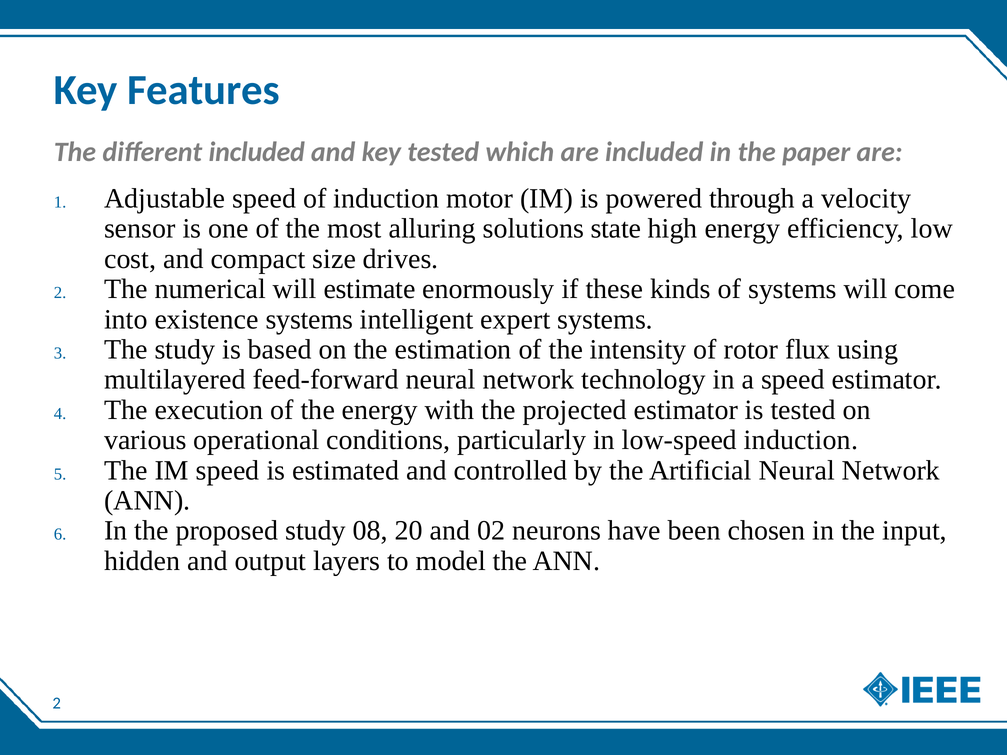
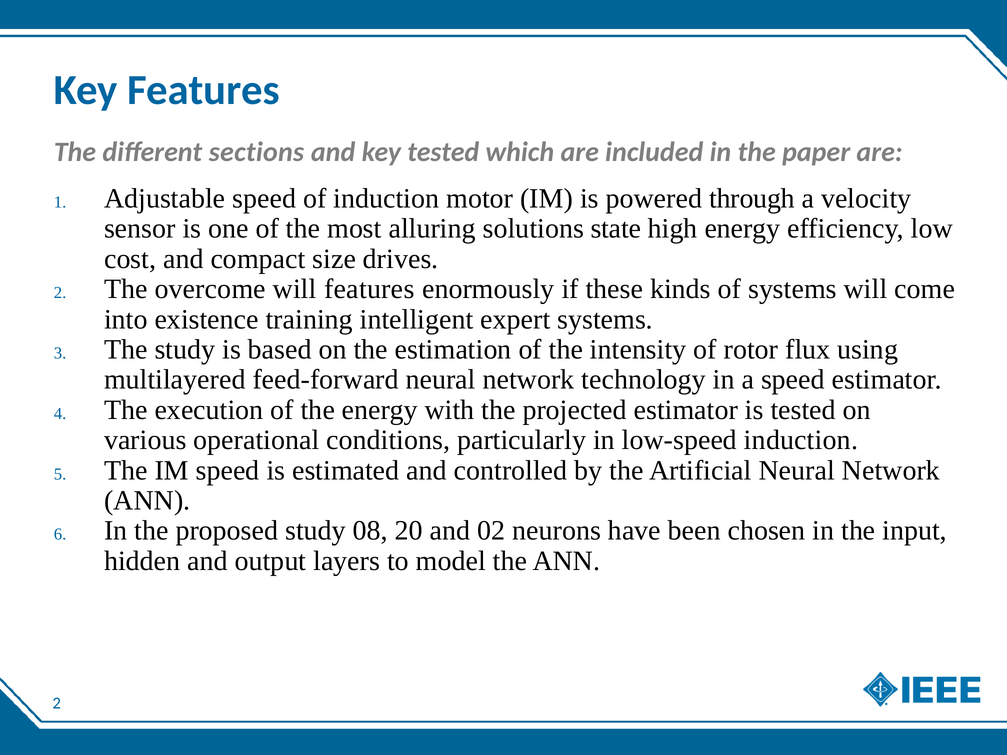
different included: included -> sections (256, 152)
numerical: numerical -> overcome (210, 289)
will estimate: estimate -> features (369, 289)
existence systems: systems -> training (309, 319)
